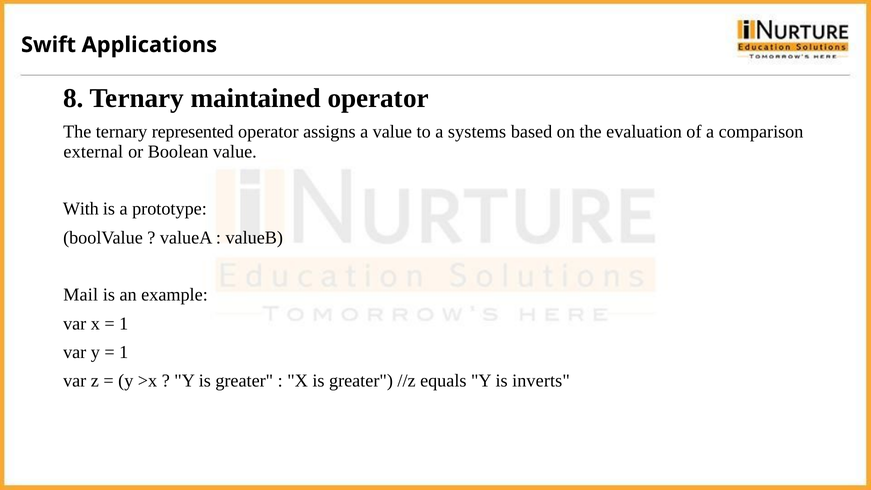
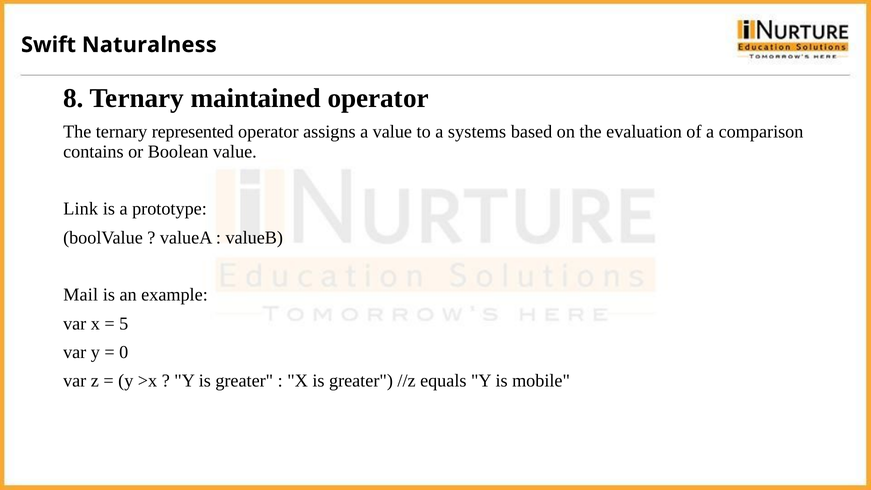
Applications: Applications -> Naturalness (149, 45)
external: external -> contains (93, 152)
With: With -> Link (81, 209)
1: 1 -> 5 (124, 324)
1: 1 -> 0 (124, 352)
inverts: inverts -> mobile (541, 381)
